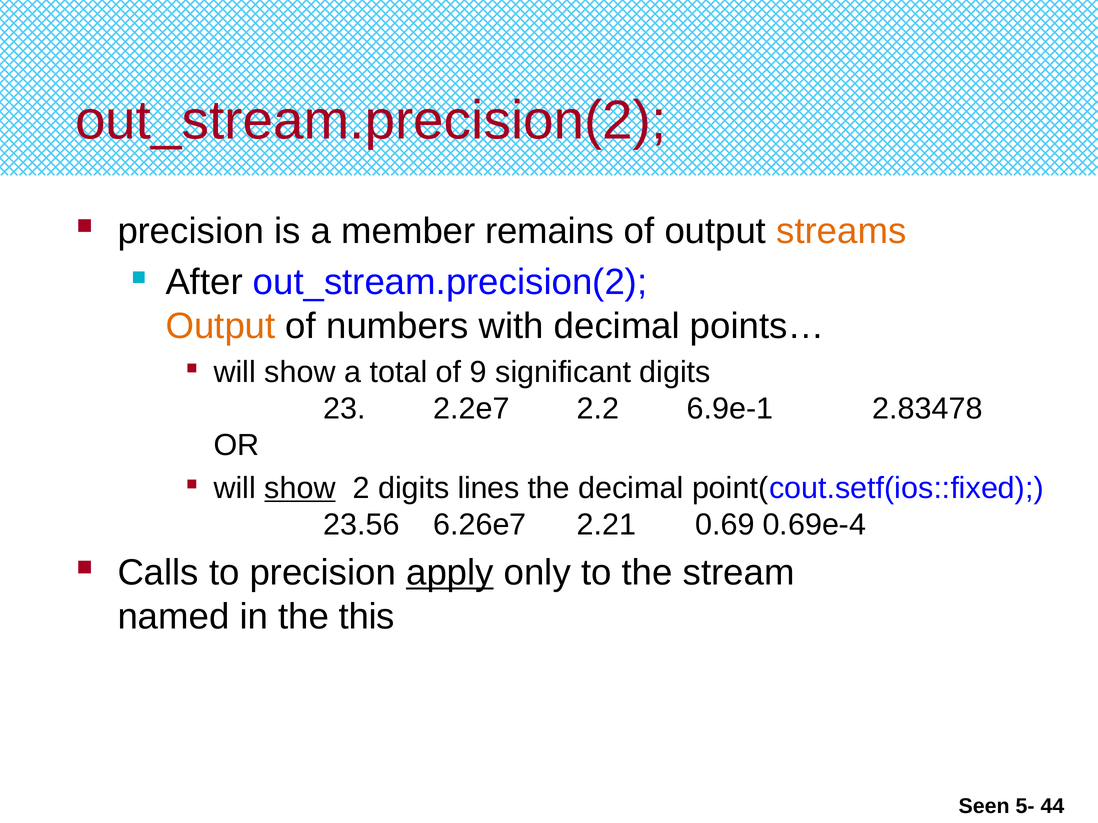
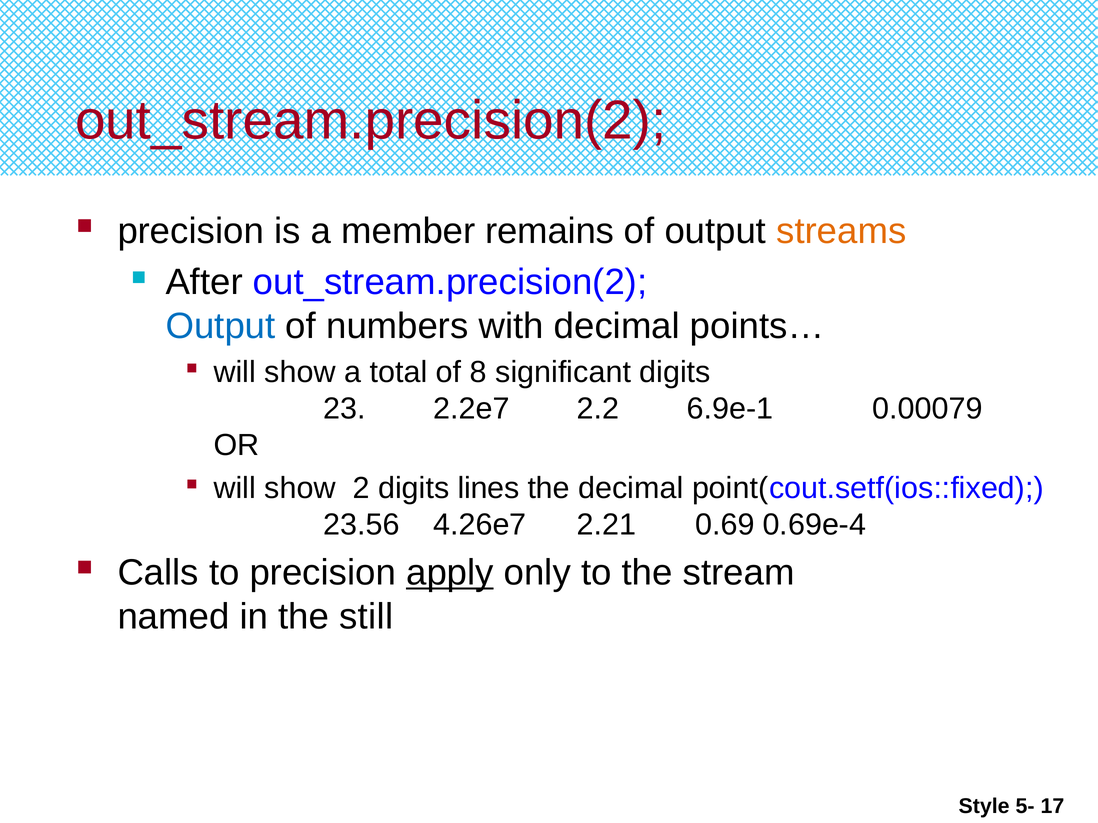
Output colour: orange -> blue (220, 326)
9: 9 -> 8 (478, 372)
2.83478: 2.83478 -> 0.00079 (928, 409)
show underline: present -> none (300, 488)
6.26e7: 6.26e7 -> 4.26e7 (480, 525)
this: this -> still (366, 617)
Seen: Seen -> Style (984, 807)
44: 44 -> 17 (1052, 807)
